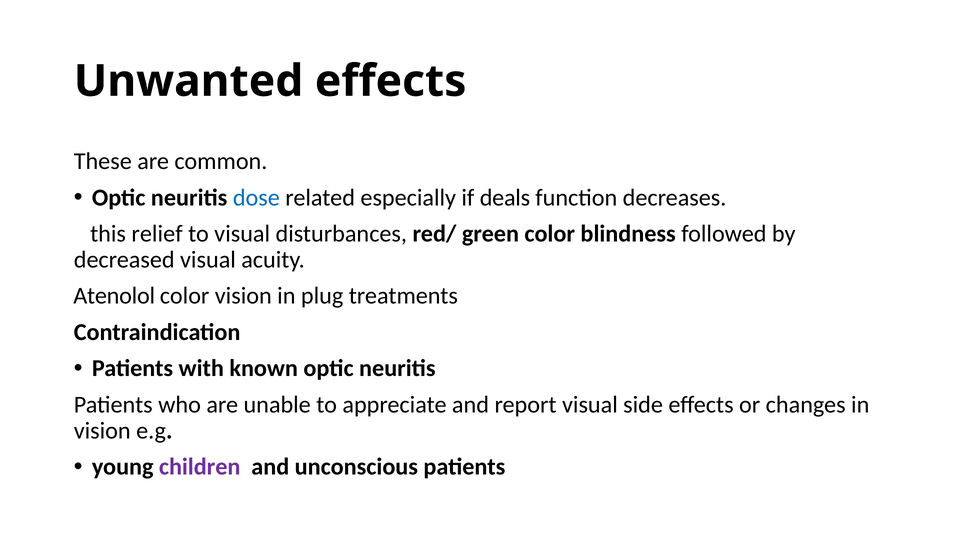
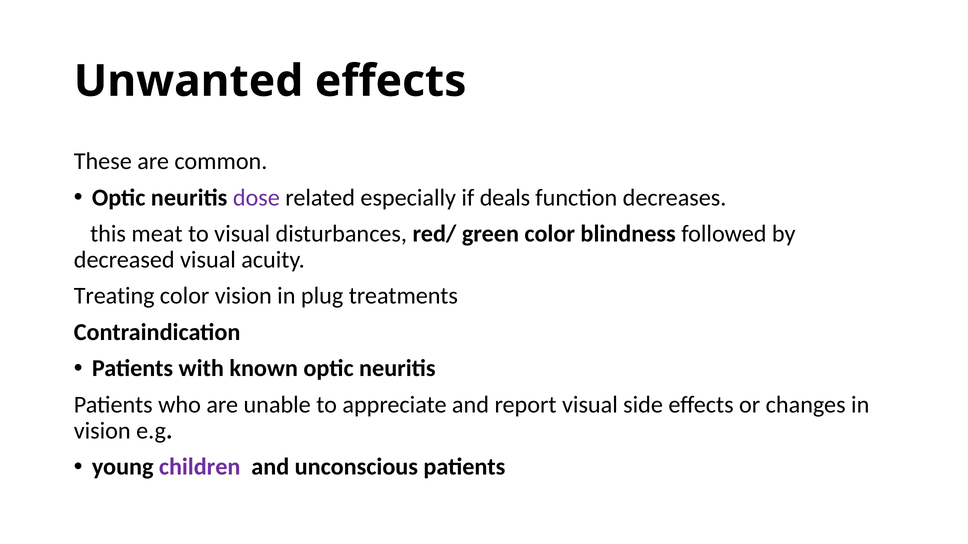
dose colour: blue -> purple (256, 198)
relief: relief -> meat (157, 234)
Atenolol: Atenolol -> Treating (114, 296)
